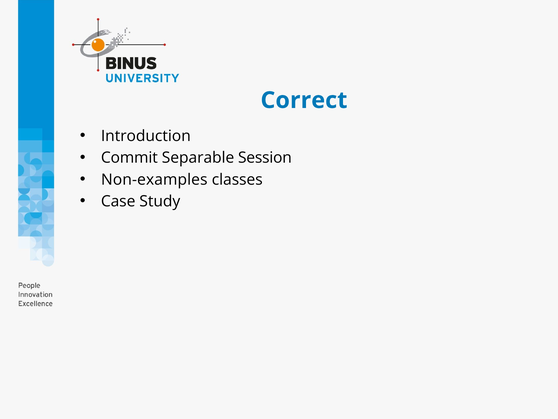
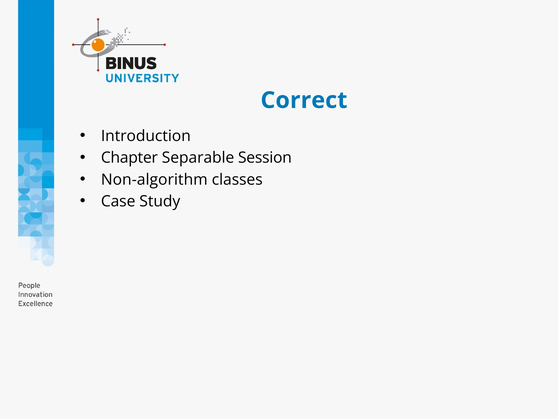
Commit: Commit -> Chapter (129, 158)
Non-examples: Non-examples -> Non-algorithm (154, 179)
